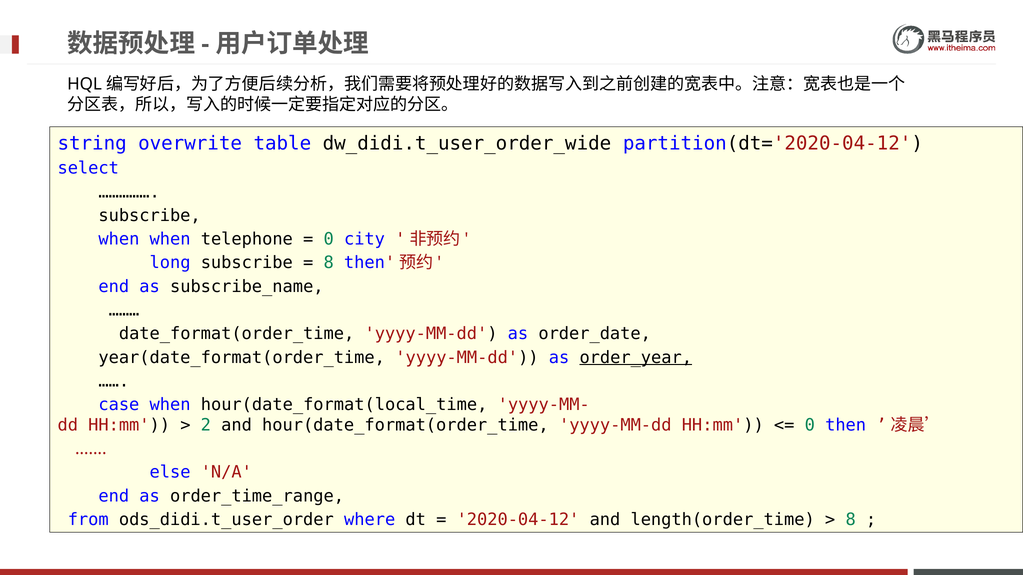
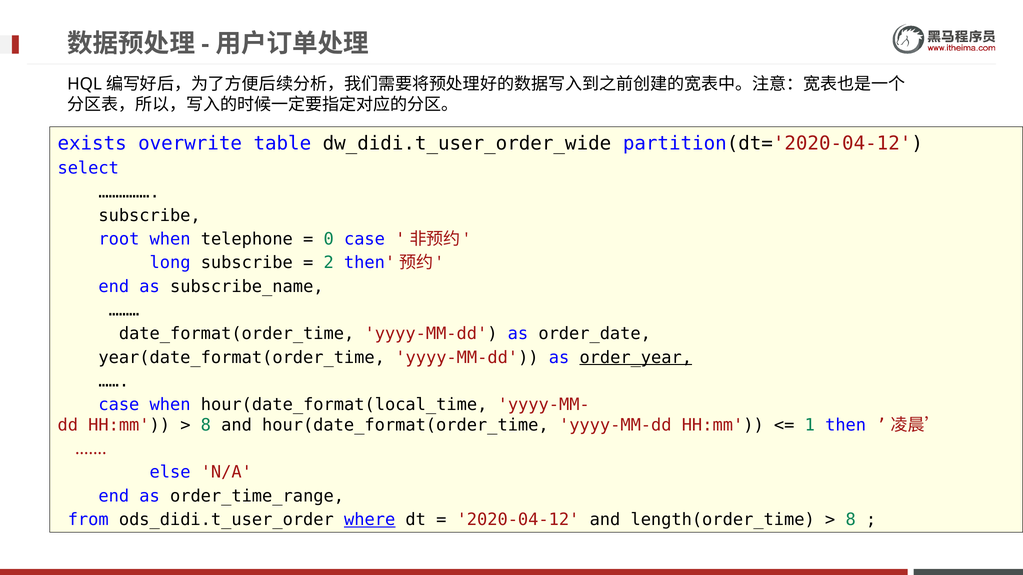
string: string -> exists (92, 144)
when: when -> root (119, 239)
0 city: city -> case (365, 239)
8: 8 -> 2 (329, 263)
2: 2 -> 8 (206, 425)
0: 0 -> 1 (810, 425)
where underline: none -> present (370, 520)
